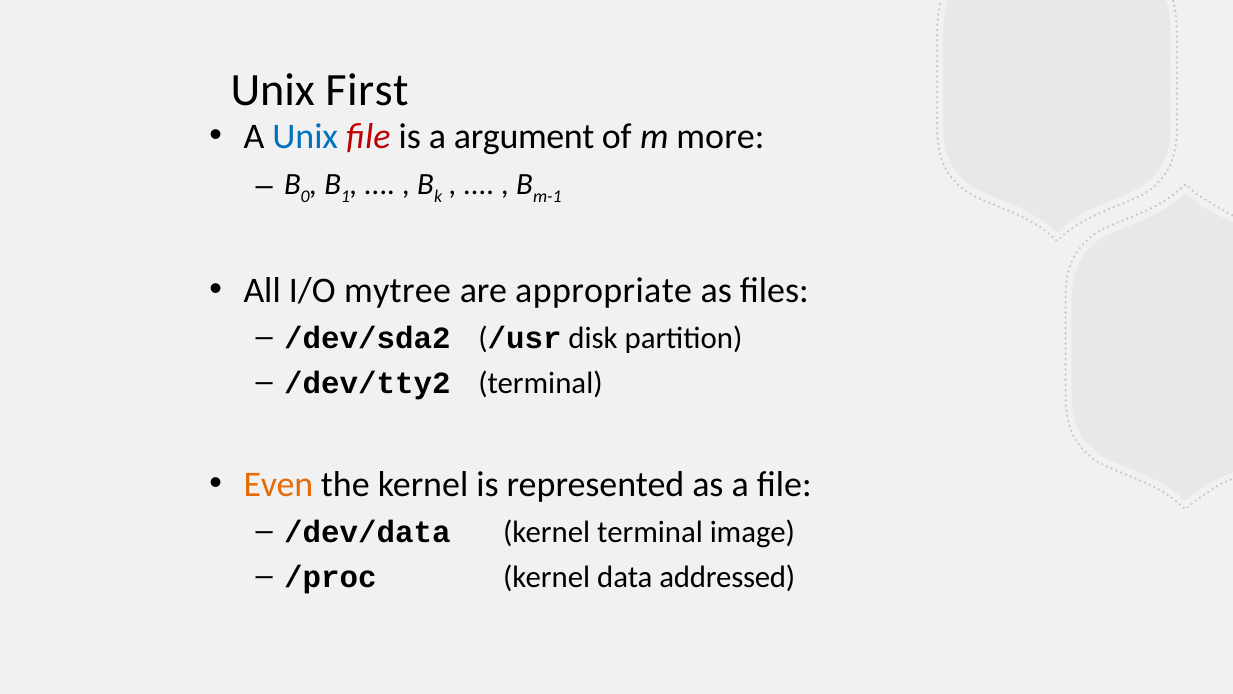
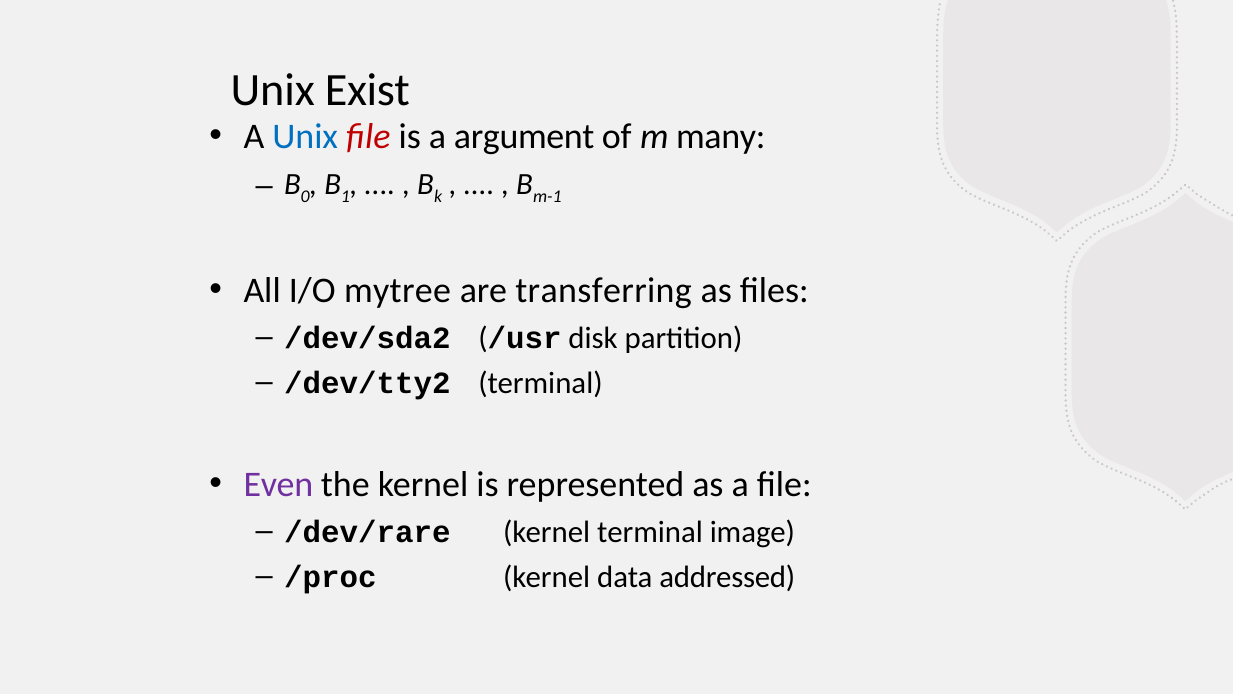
First: First -> Exist (367, 90)
more: more -> many (721, 137)
appropriate: appropriate -> transferring (604, 291)
Even colour: orange -> purple (278, 484)
/dev/data: /dev/data -> /dev/rare (367, 532)
